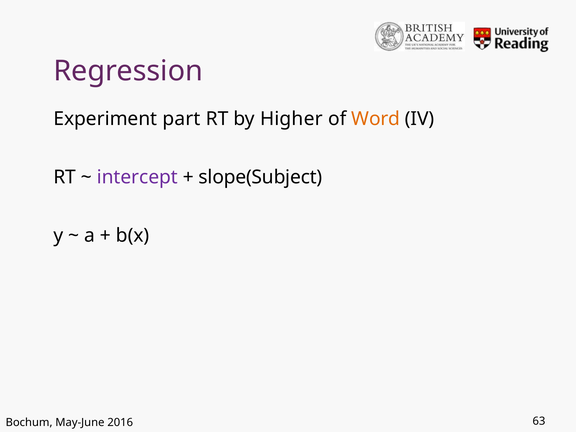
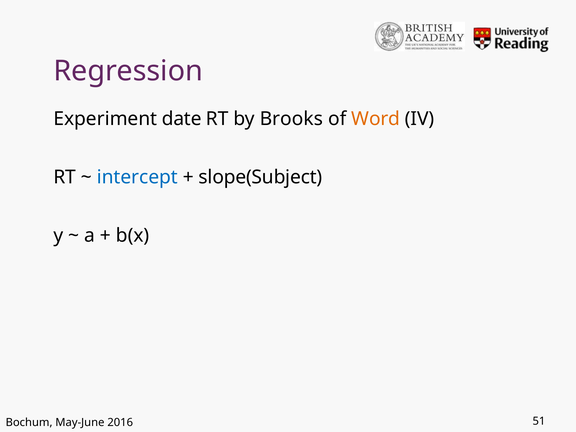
part: part -> date (182, 119)
Higher: Higher -> Brooks (291, 119)
intercept colour: purple -> blue (137, 177)
63: 63 -> 51 (539, 421)
